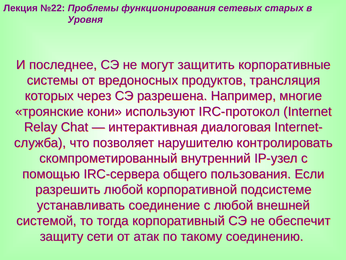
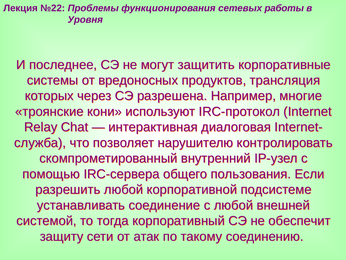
старых: старых -> работы (284, 8)
